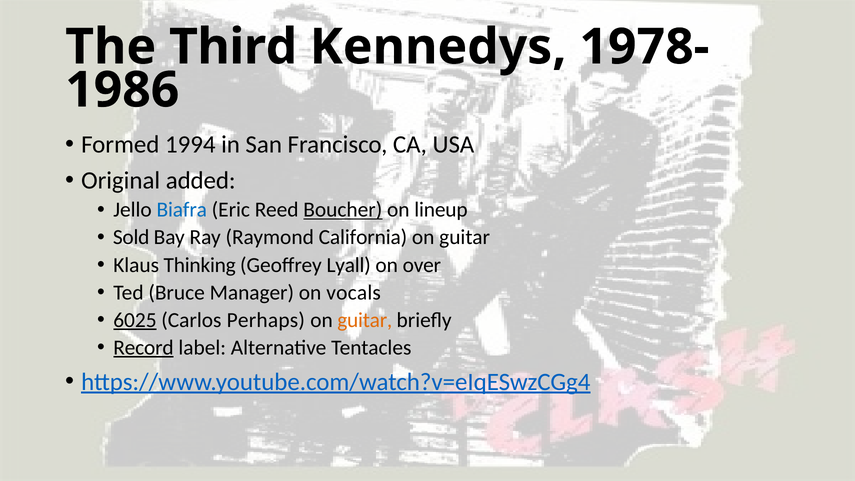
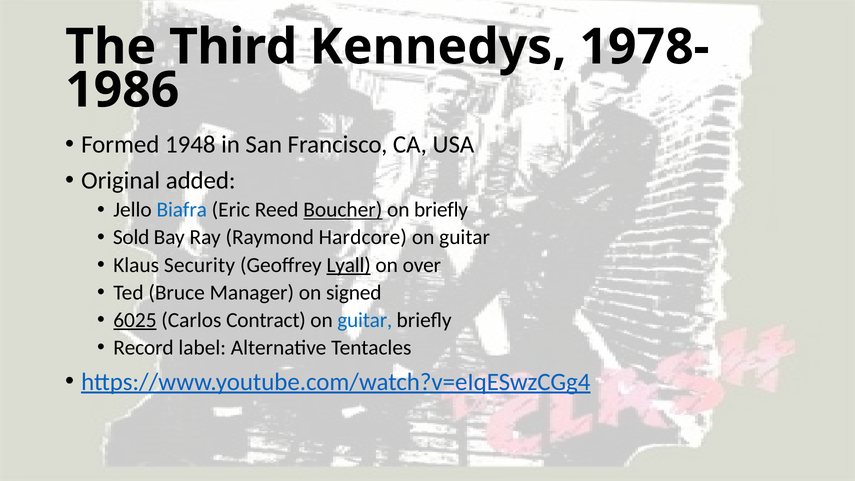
1994: 1994 -> 1948 (190, 145)
on lineup: lineup -> briefly (441, 210)
California: California -> Hardcore (363, 237)
Thinking: Thinking -> Security (199, 265)
Lyall underline: none -> present (349, 265)
vocals: vocals -> signed (354, 292)
Perhaps: Perhaps -> Contract (266, 320)
guitar colour: orange -> blue (365, 320)
Record underline: present -> none (144, 347)
